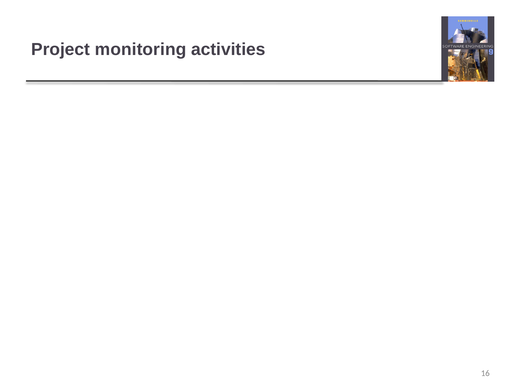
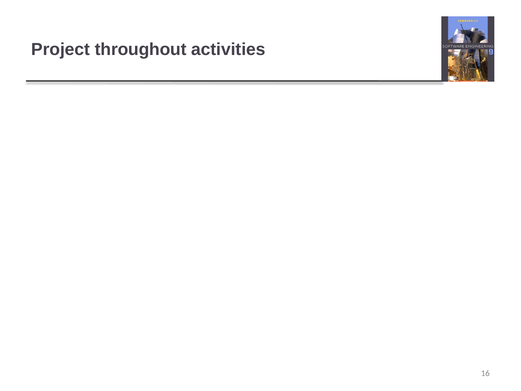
monitoring: monitoring -> throughout (141, 49)
